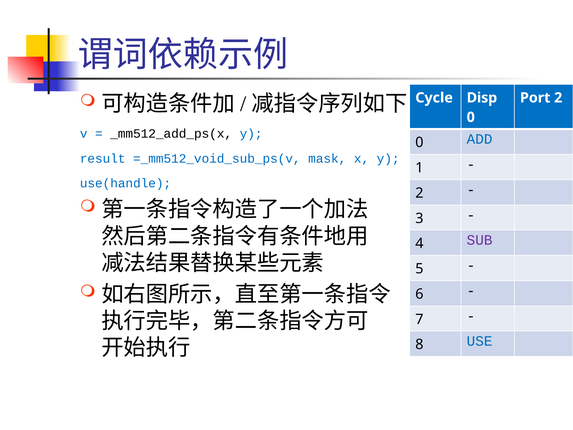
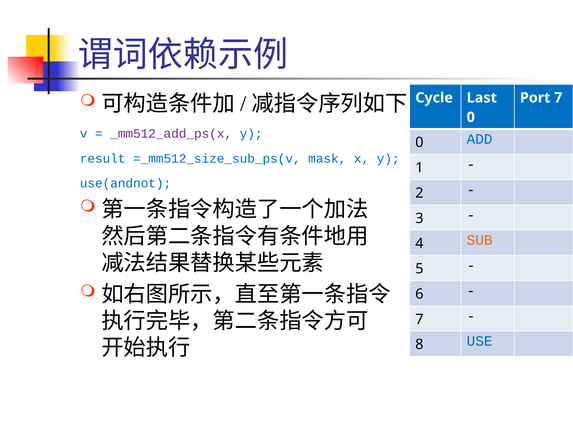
Disp: Disp -> Last (482, 98)
Port 2: 2 -> 7 (558, 98)
_mm512_add_ps(x colour: black -> purple (171, 134)
=_mm512_void_sub_ps(v: =_mm512_void_sub_ps(v -> =_mm512_size_sub_ps(v (217, 158)
use(handle: use(handle -> use(andnot (126, 183)
SUB colour: purple -> orange (480, 240)
